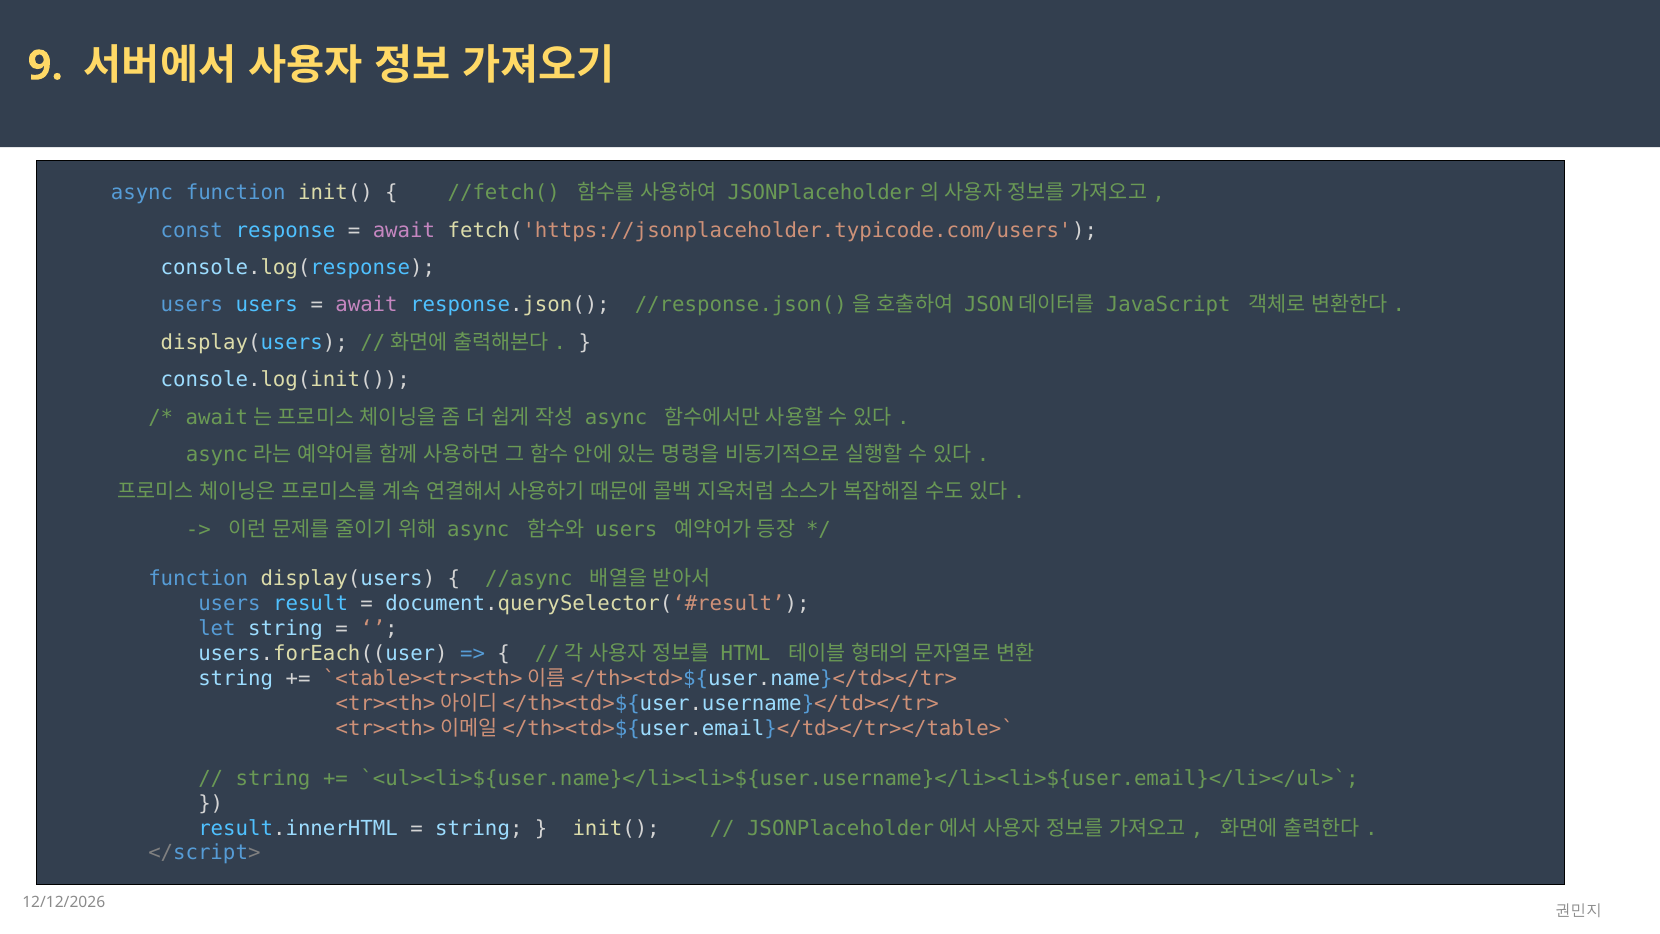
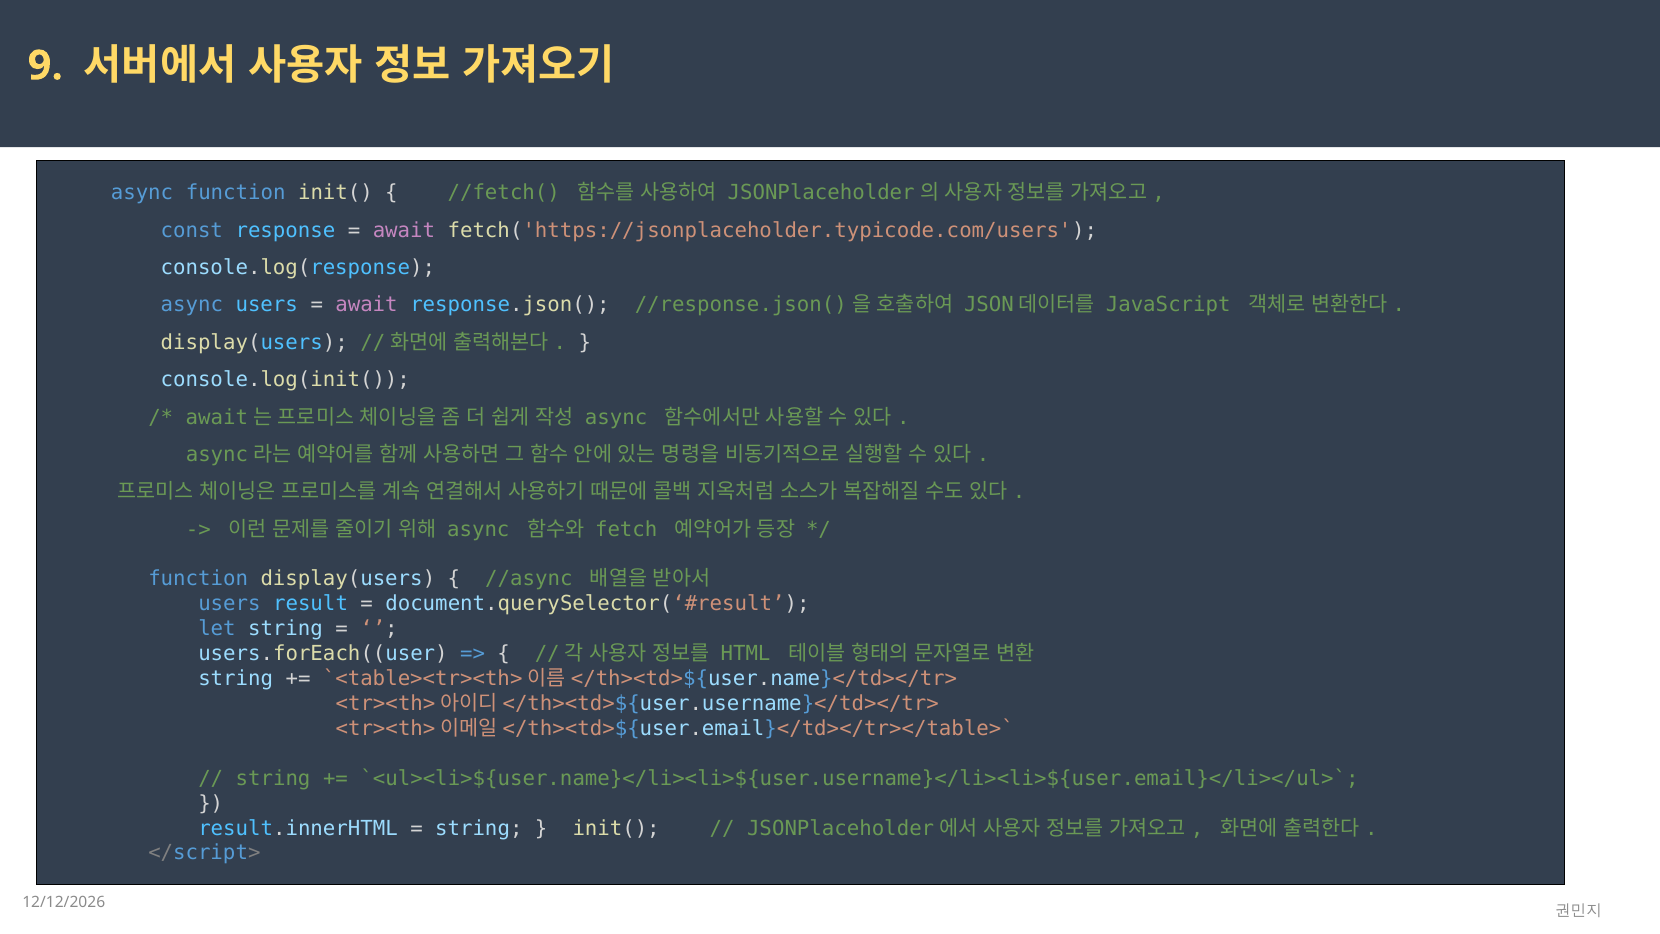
users: users -> async (192, 305)
users: users -> fetch (626, 529)
